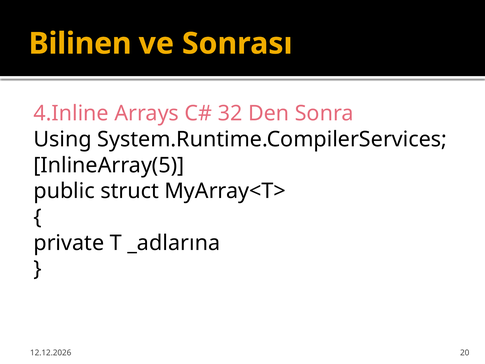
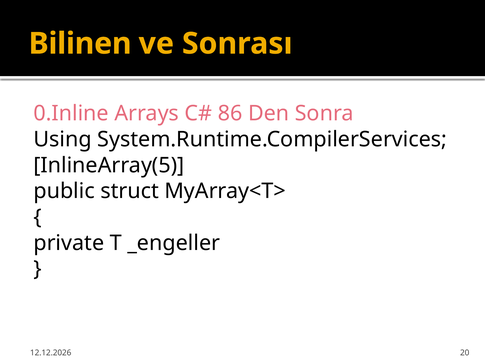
4.Inline: 4.Inline -> 0.Inline (71, 113)
32: 32 -> 86 (230, 113)
_adlarına: _adlarına -> _engeller (174, 243)
